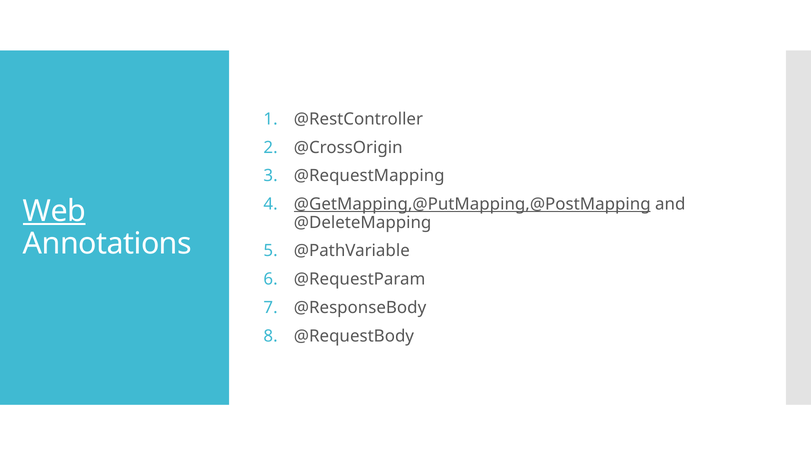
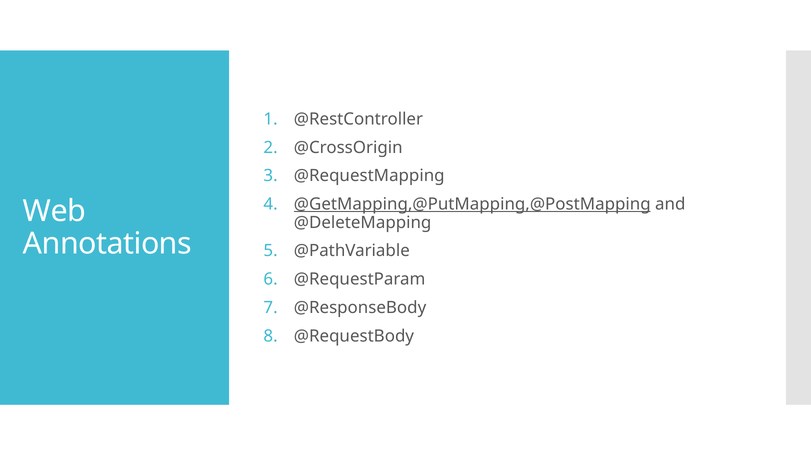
Web underline: present -> none (54, 211)
